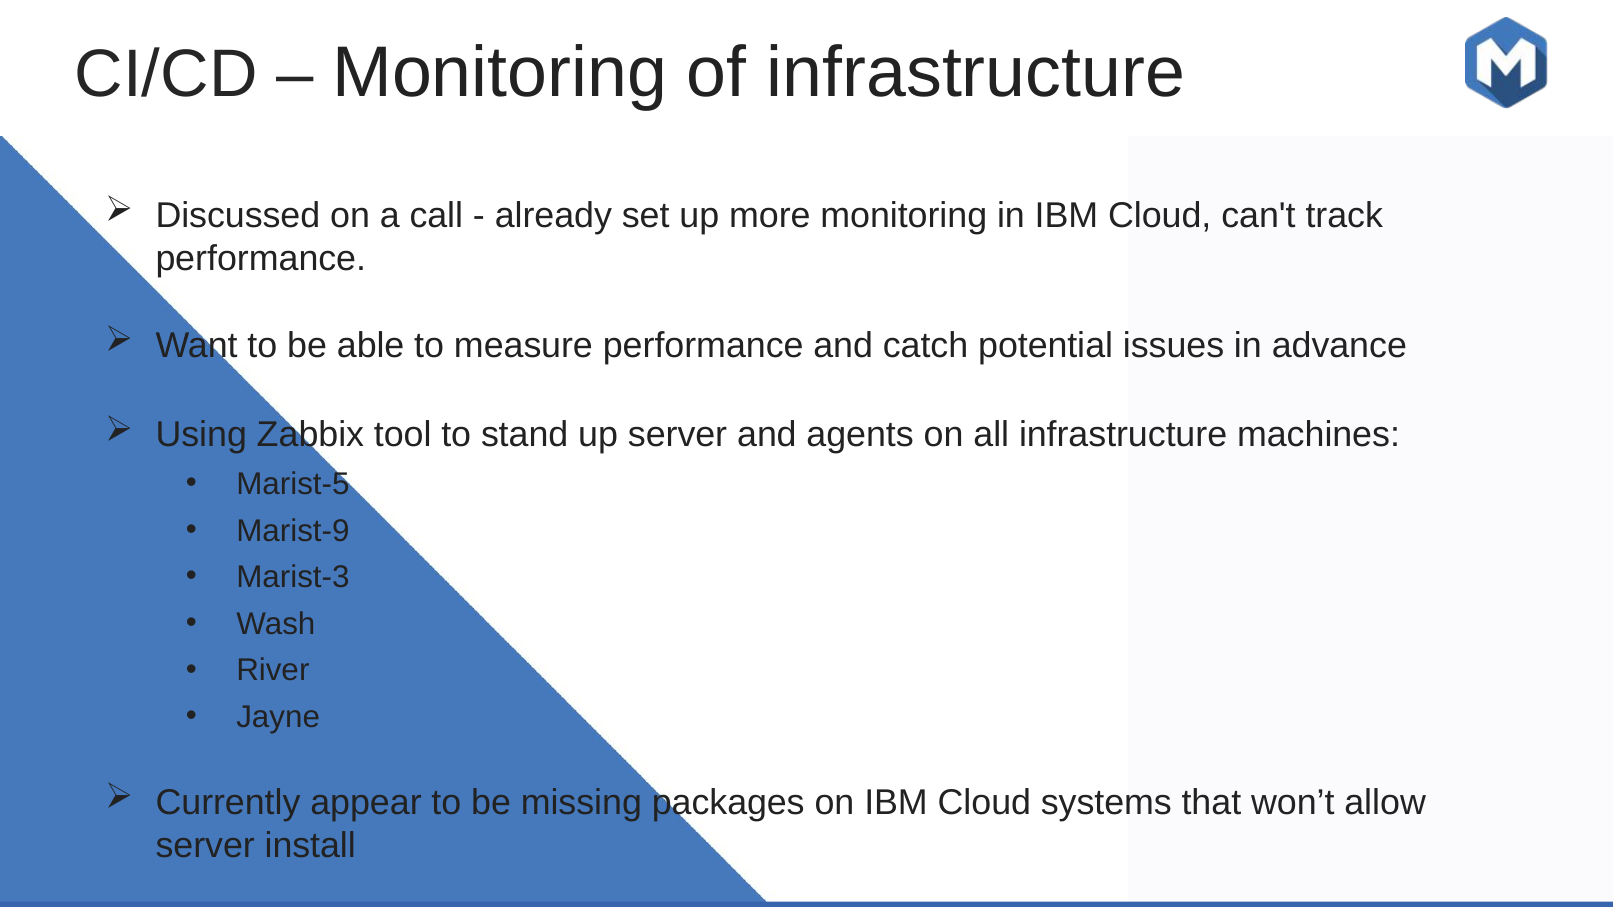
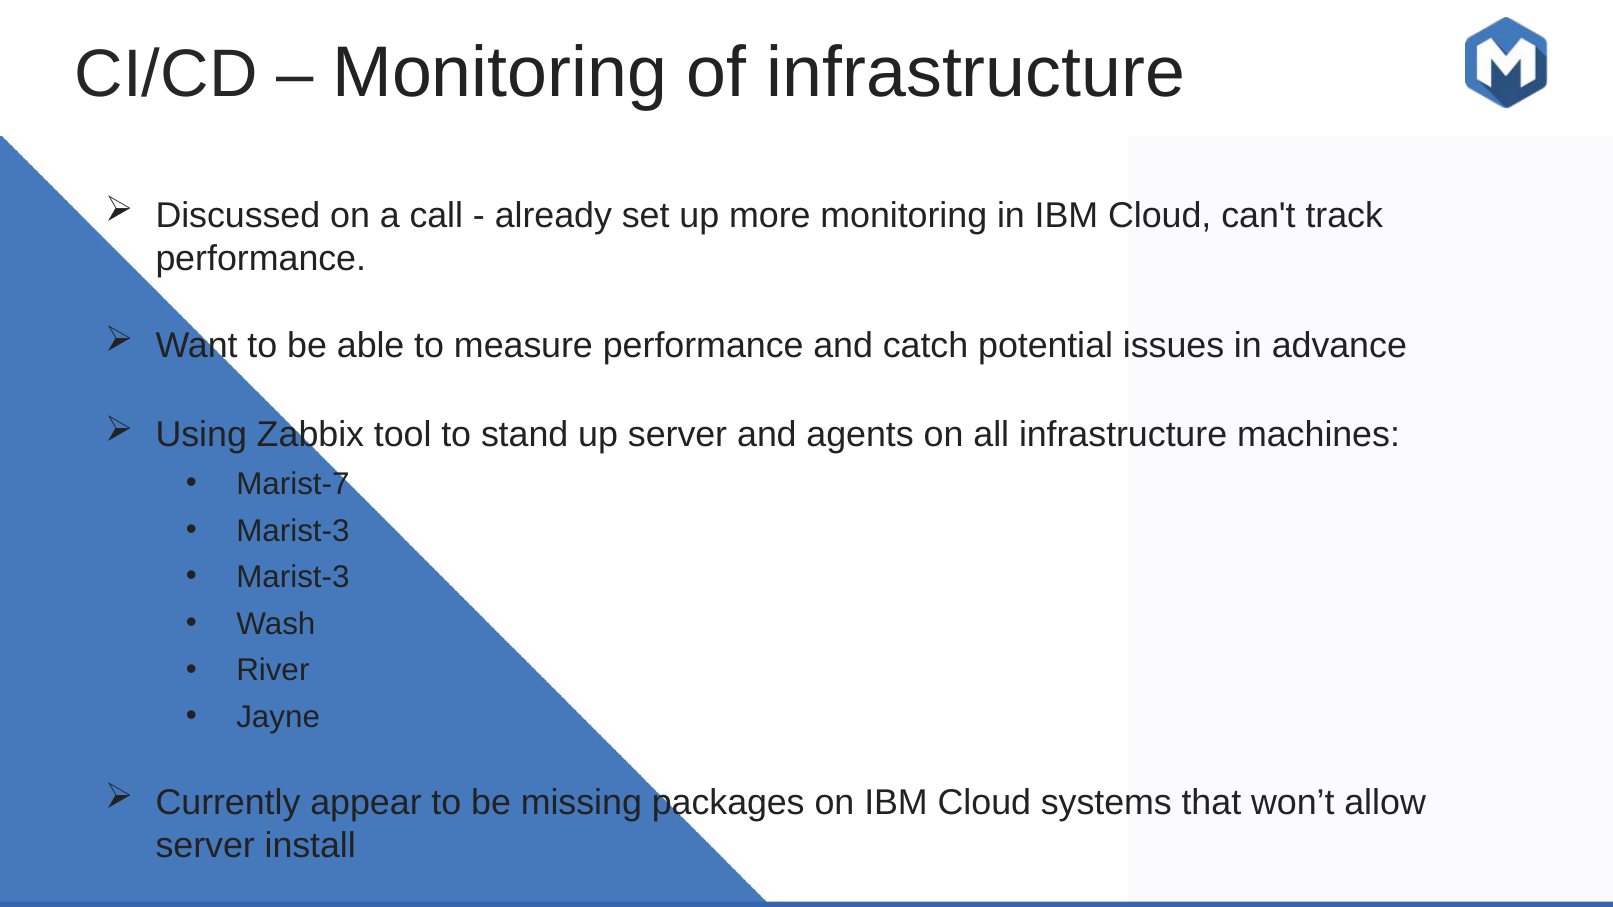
Marist-5: Marist-5 -> Marist-7 (293, 484)
Marist-9: Marist-9 -> Marist-3 (293, 531)
